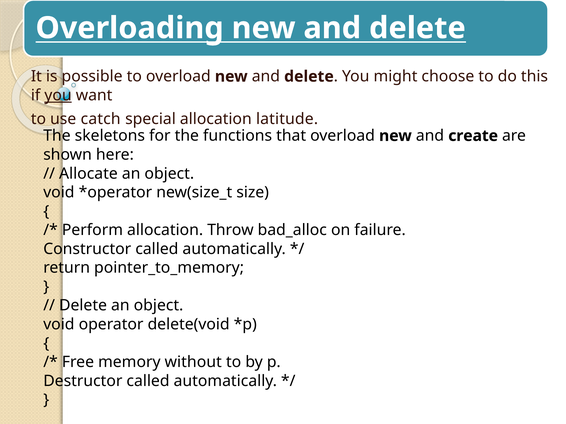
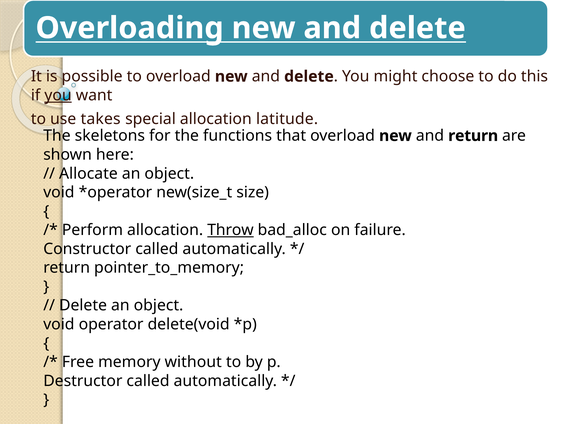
catch: catch -> takes (101, 119)
and create: create -> return (473, 136)
Throw underline: none -> present (230, 230)
